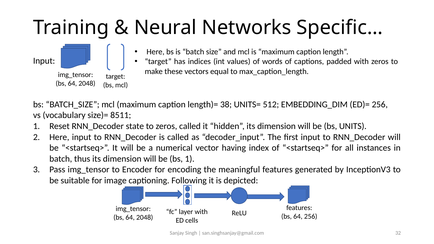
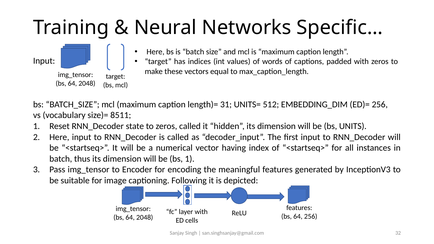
38: 38 -> 31 (226, 104)
